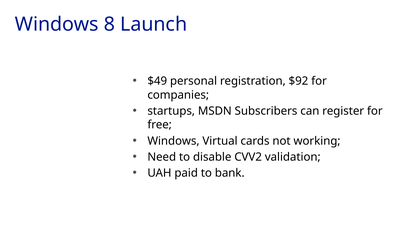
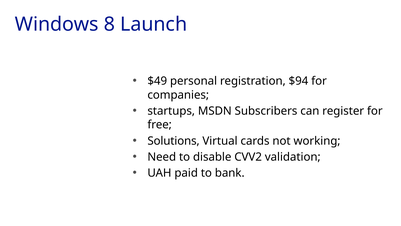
$92: $92 -> $94 (298, 81)
Windows: Windows -> Solutions (174, 141)
